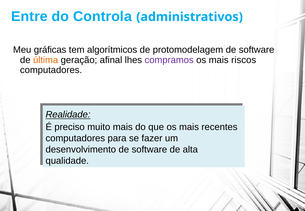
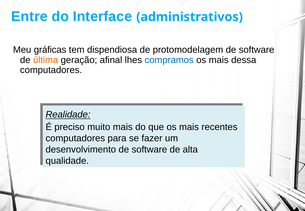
Controla: Controla -> Interface (102, 16)
algorítmicos: algorítmicos -> dispendiosa (112, 50)
compramos colour: purple -> blue (169, 60)
riscos: riscos -> dessa (244, 60)
